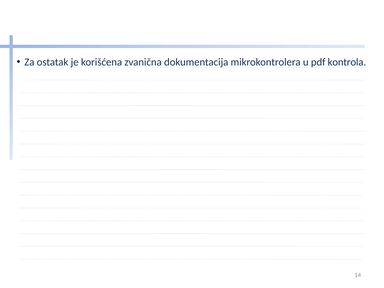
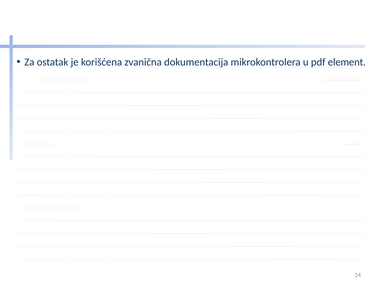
kontrola: kontrola -> element (347, 62)
